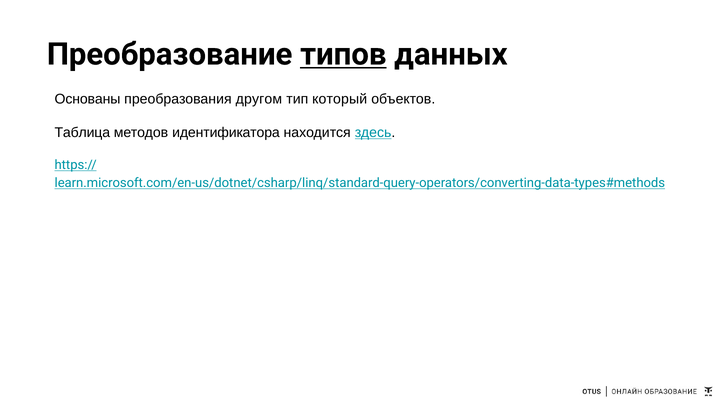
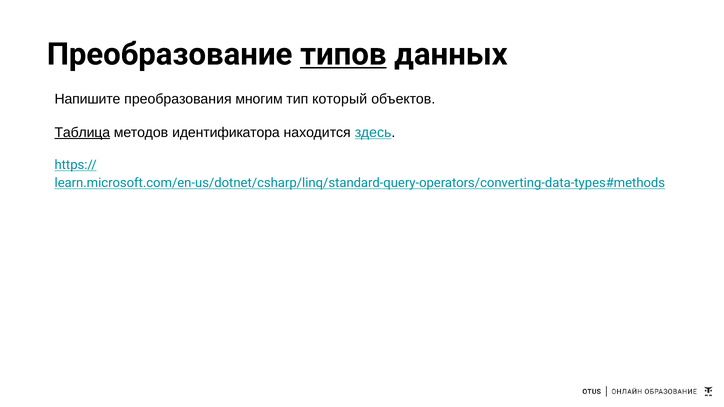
Основаны: Основаны -> Напишите (87, 99)
другом: другом -> многим (259, 99)
Таблица underline: none -> present (82, 133)
